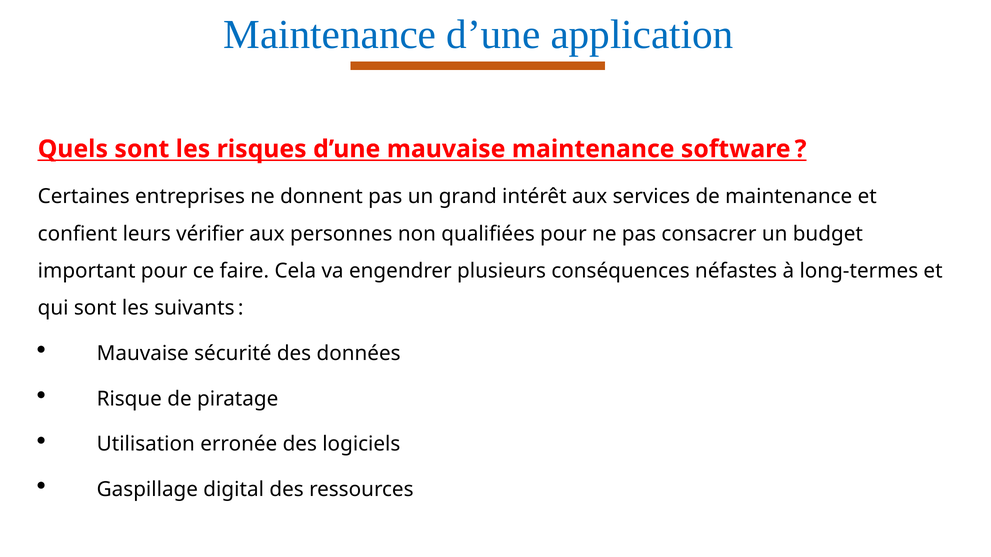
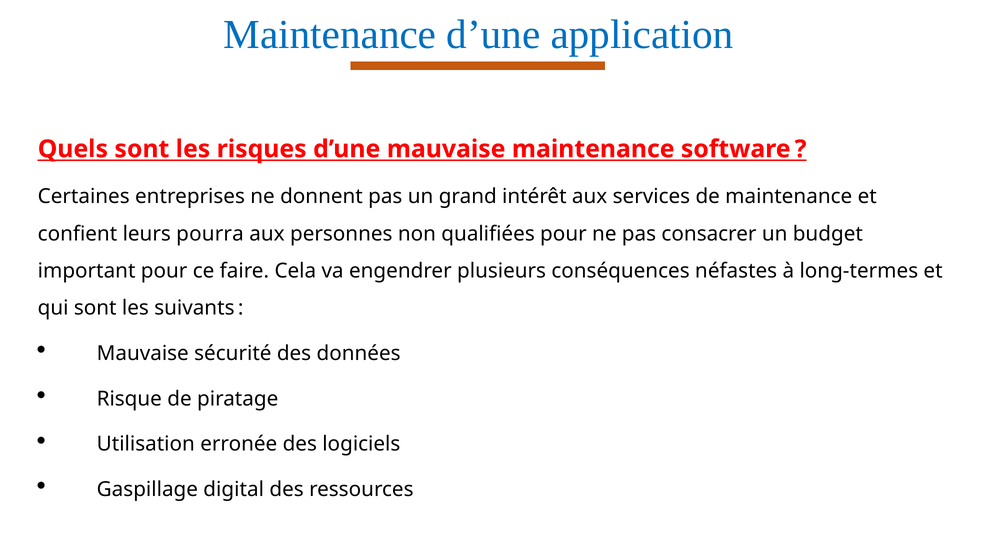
vérifier: vérifier -> pourra (210, 234)
